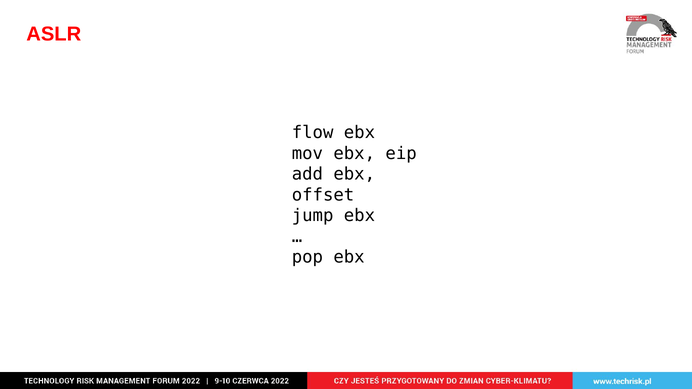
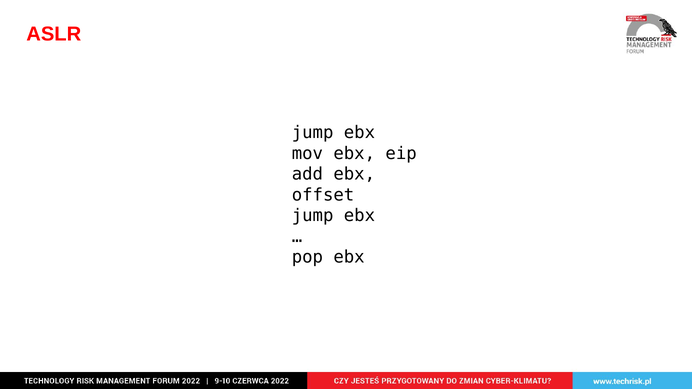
flow: flow -> jump (313, 133)
